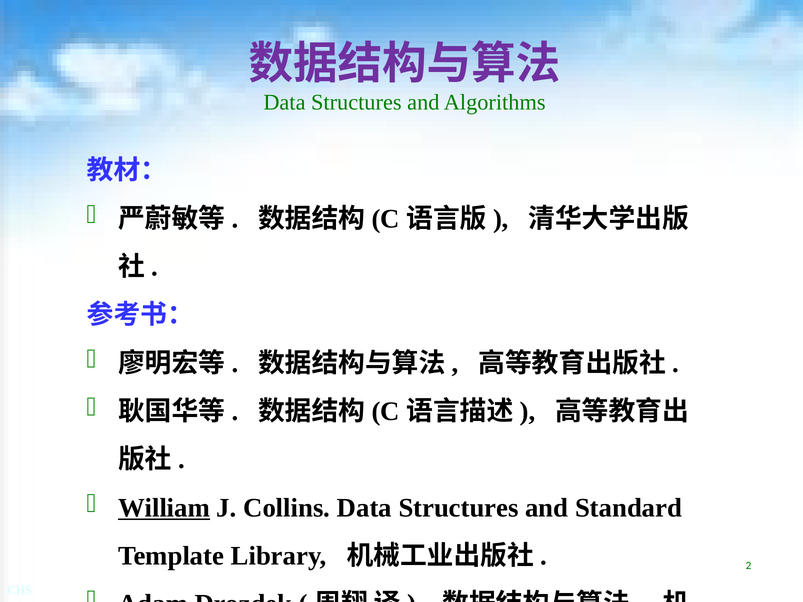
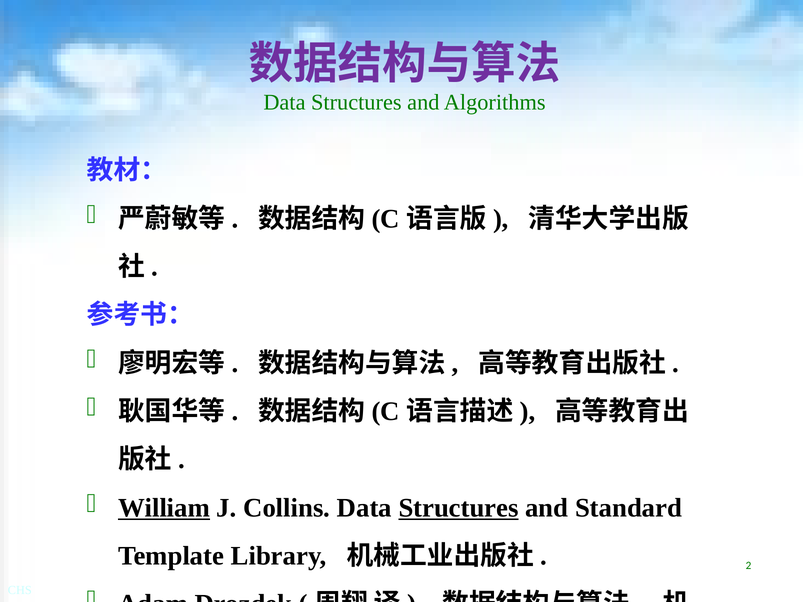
Structures underline: none -> present (459, 508)
